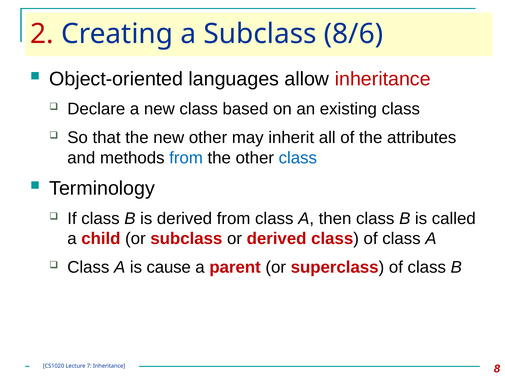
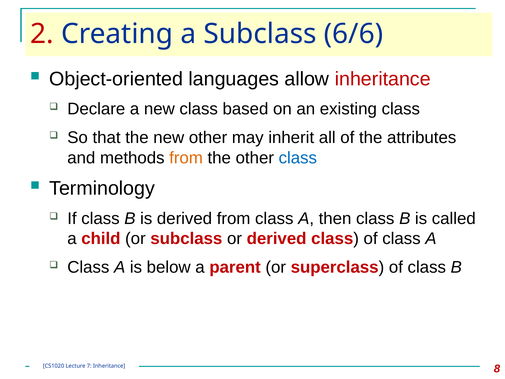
8/6: 8/6 -> 6/6 (354, 34)
from colour: blue -> orange (186, 158)
cause: cause -> below (169, 267)
